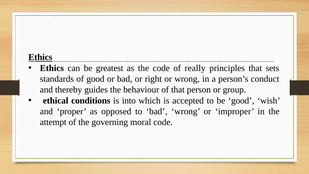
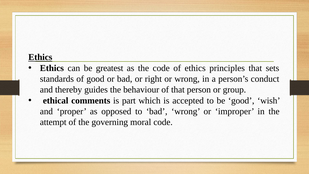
of really: really -> ethics (195, 68)
conditions: conditions -> comments (91, 100)
into: into -> part (129, 100)
